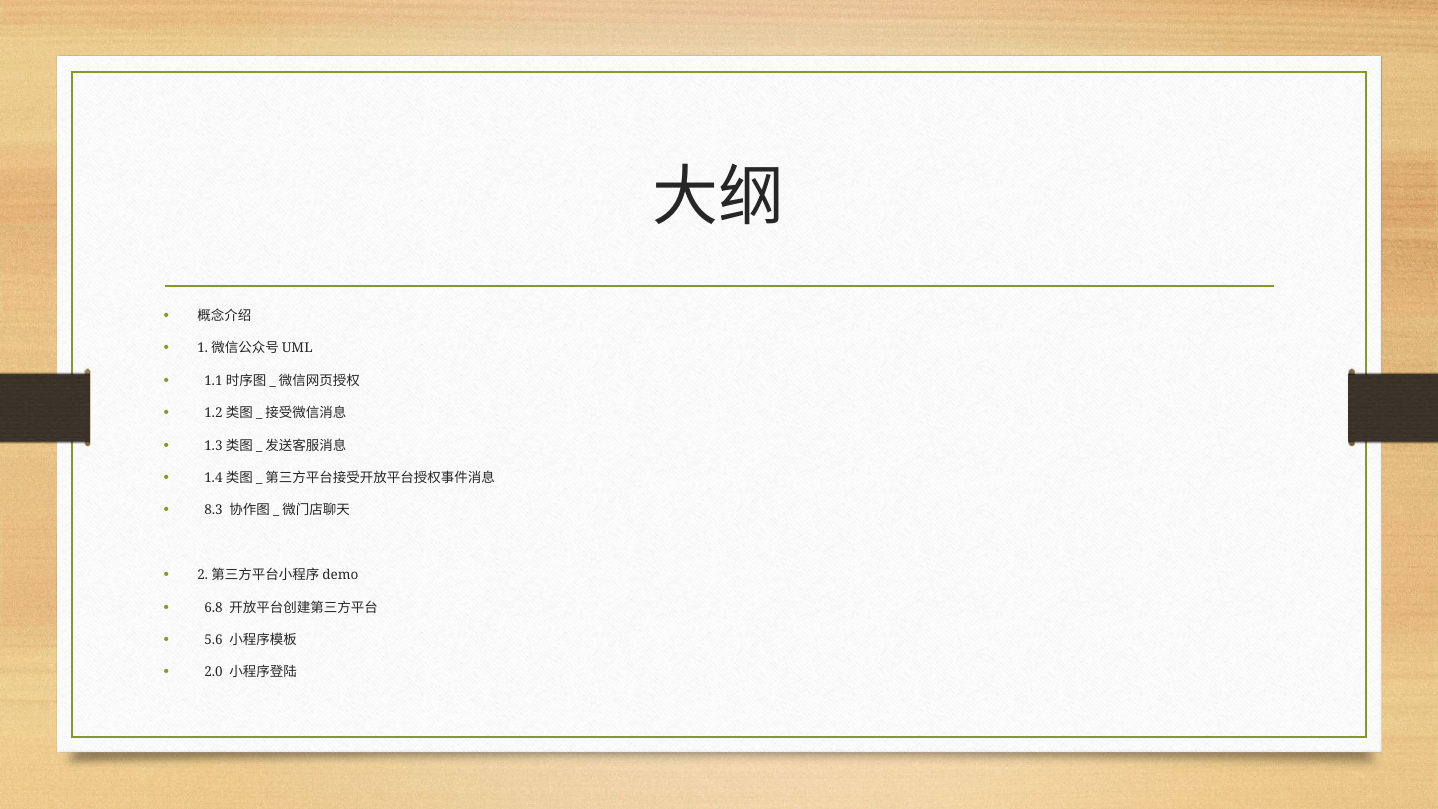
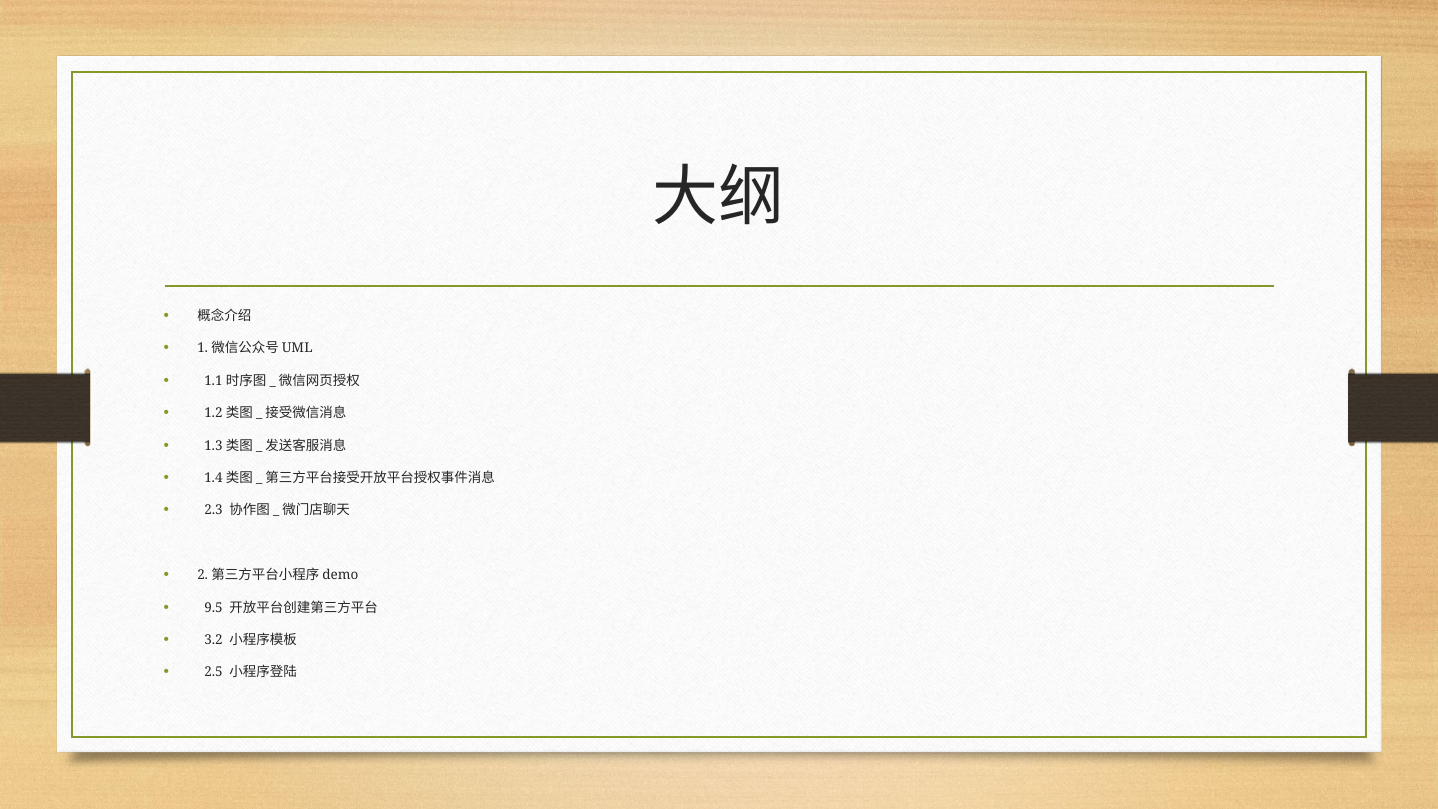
8.3: 8.3 -> 2.3 (213, 510)
6.8: 6.8 -> 9.5 (213, 608)
5.6: 5.6 -> 3.2 (213, 640)
2.0: 2.0 -> 2.5 (213, 672)
